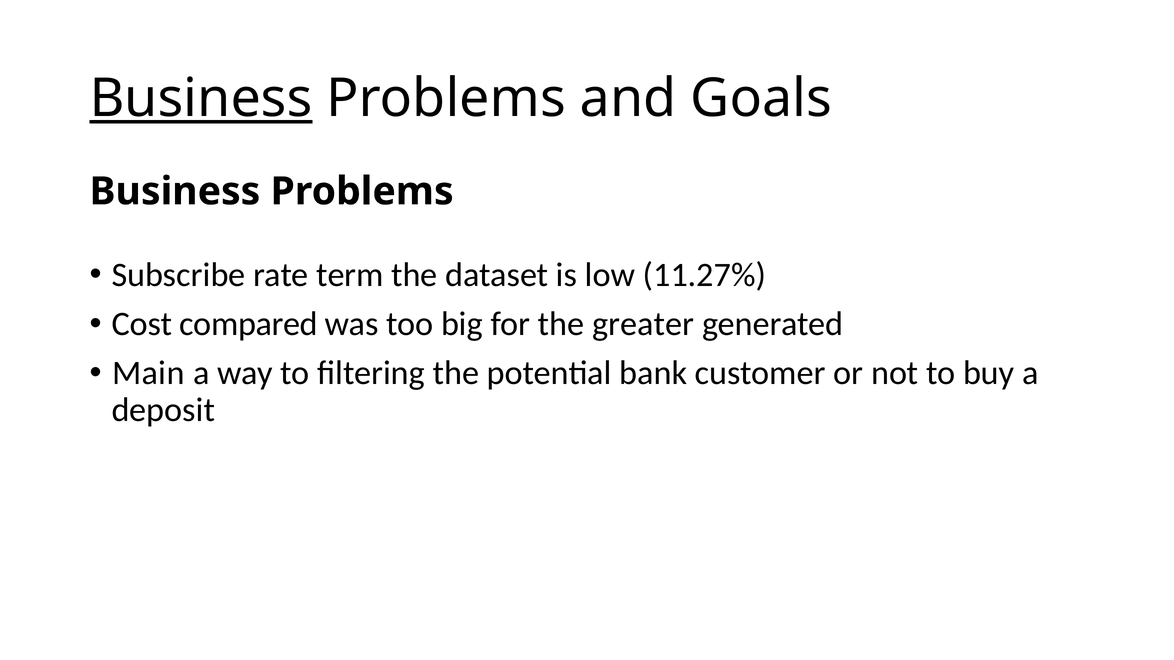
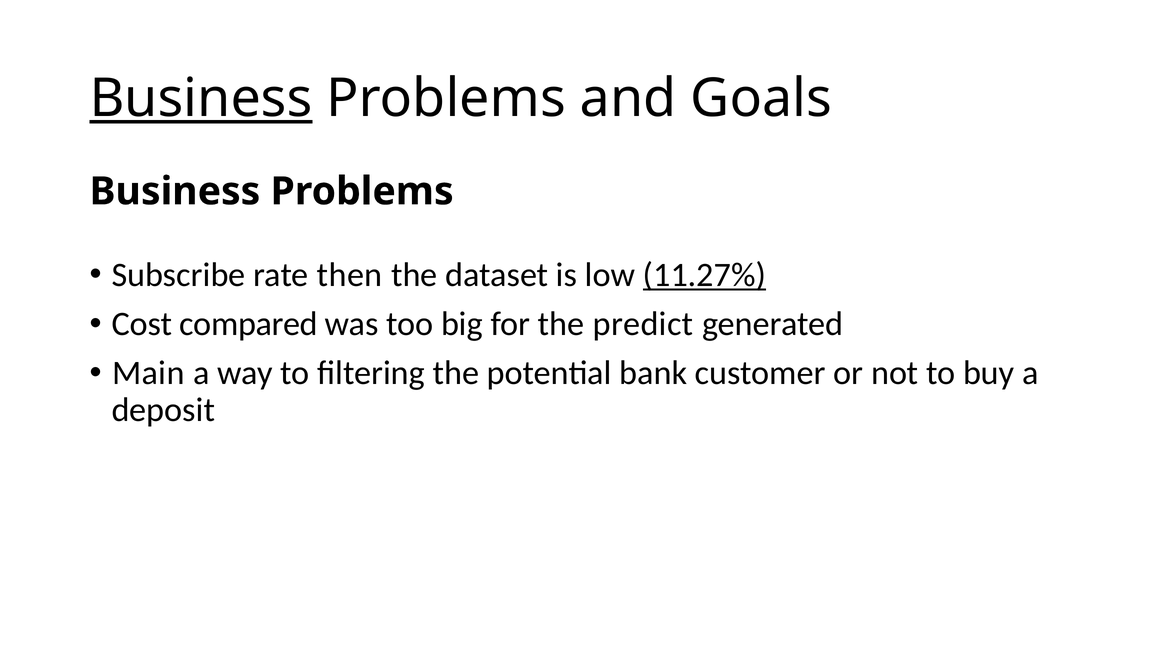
term: term -> then (350, 275)
11.27% underline: none -> present (704, 275)
greater: greater -> predict (643, 324)
